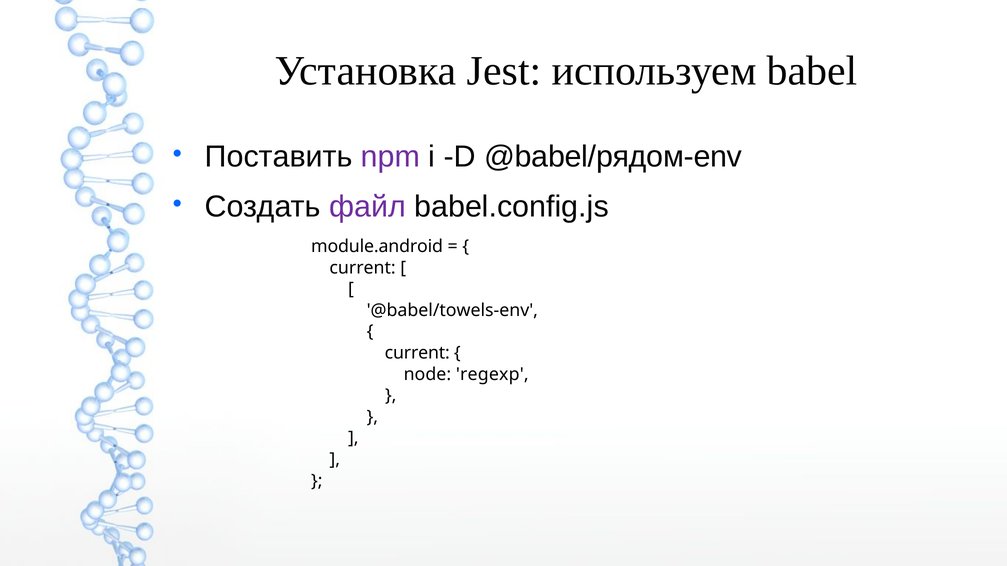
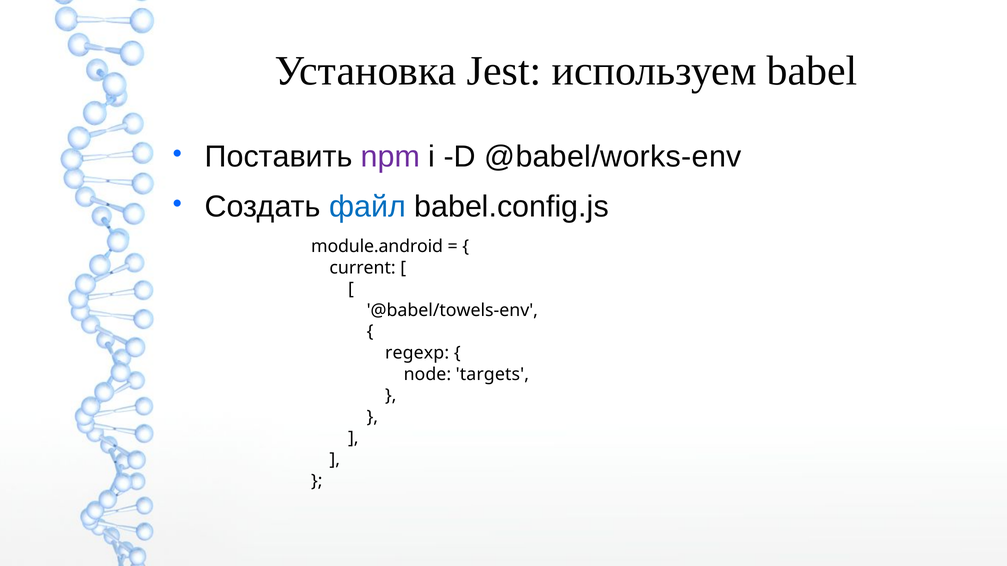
@babel/рядом-env: @babel/рядом-env -> @babel/works-env (613, 157)
файл colour: purple -> blue (367, 207)
current: current -> regexp (417, 353)
regexp: regexp -> targets (492, 375)
